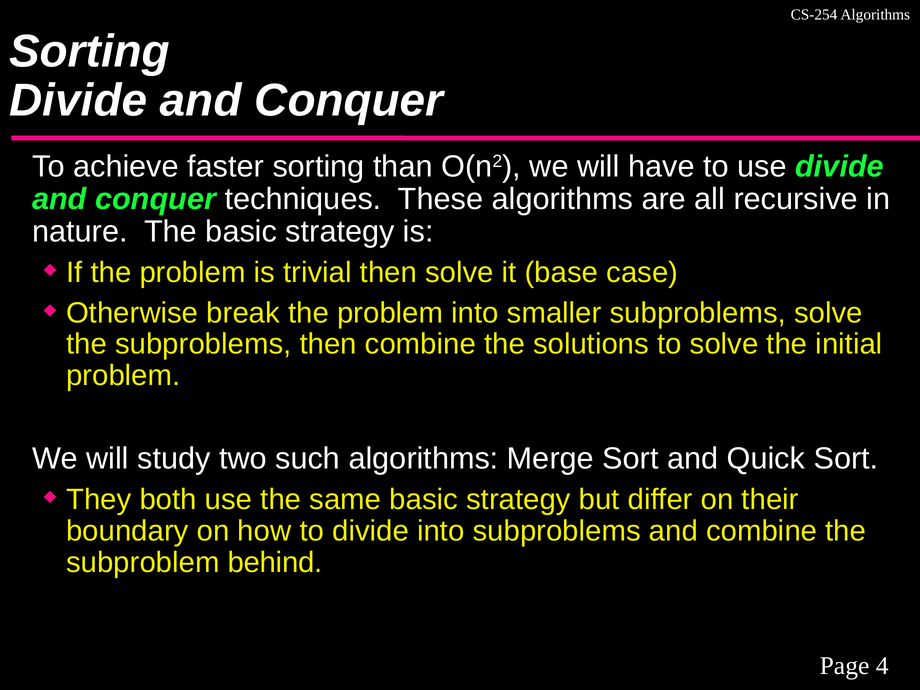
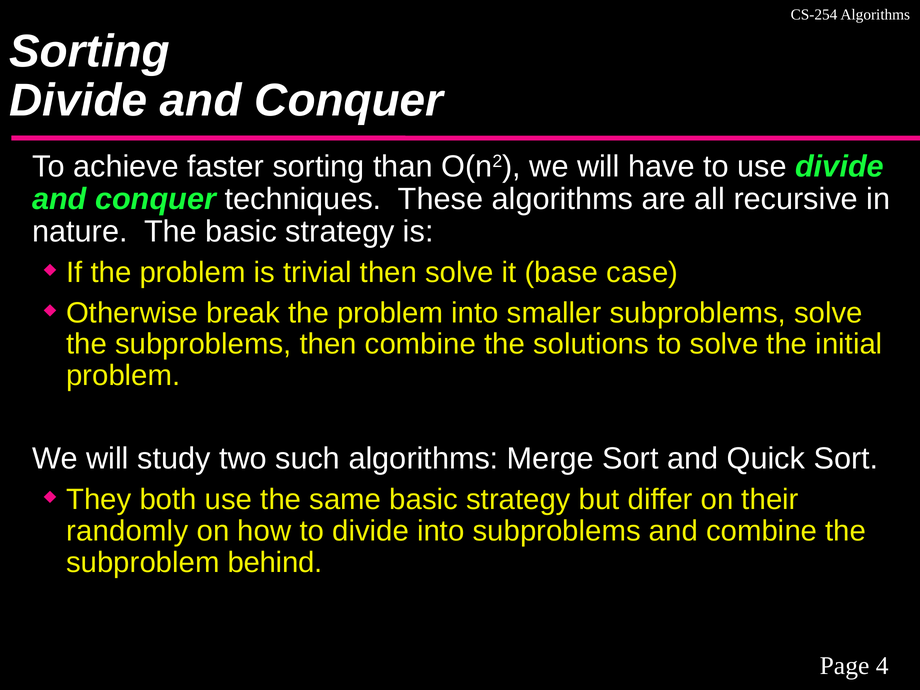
boundary: boundary -> randomly (127, 531)
